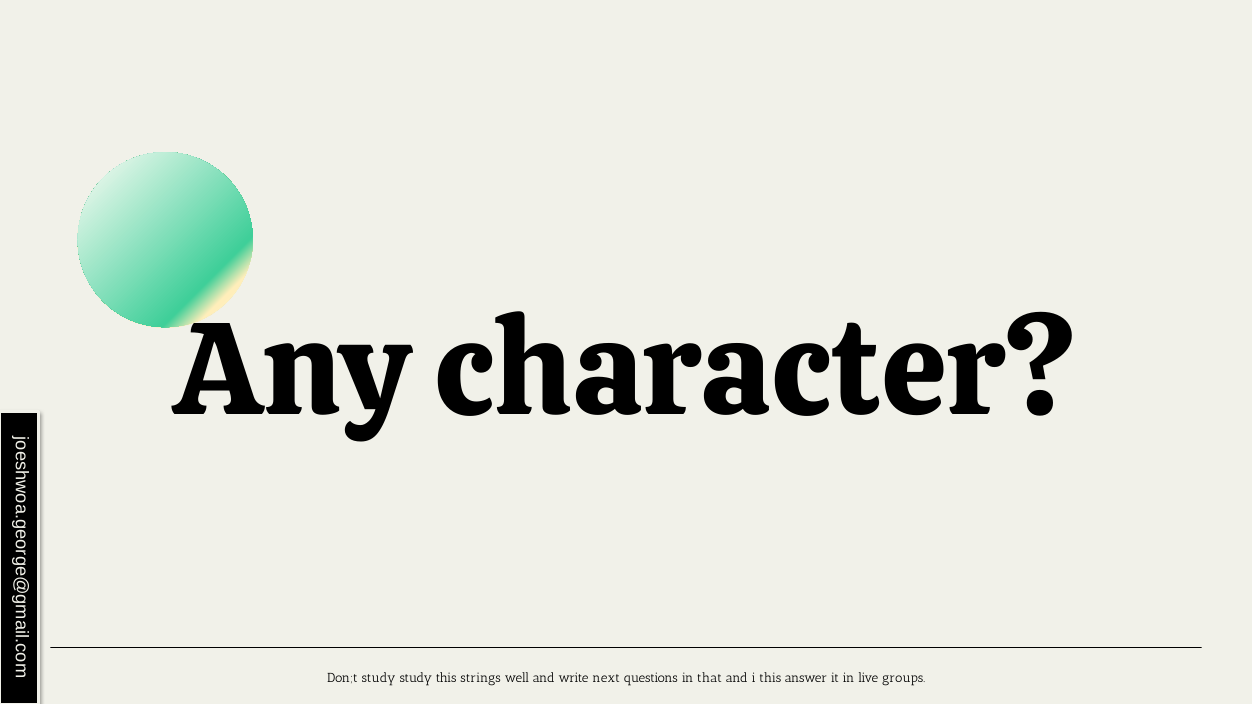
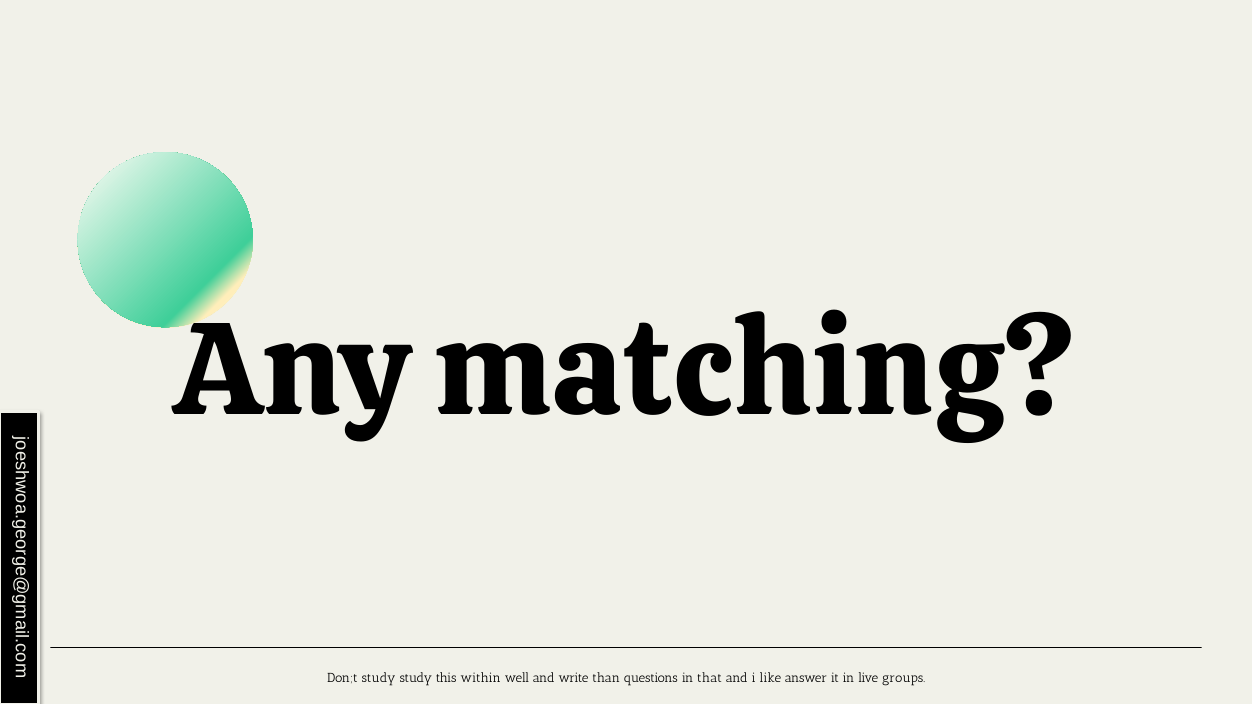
character: character -> matching (754, 372)
strings: strings -> within (481, 679)
next: next -> than (606, 679)
i this: this -> like (770, 679)
